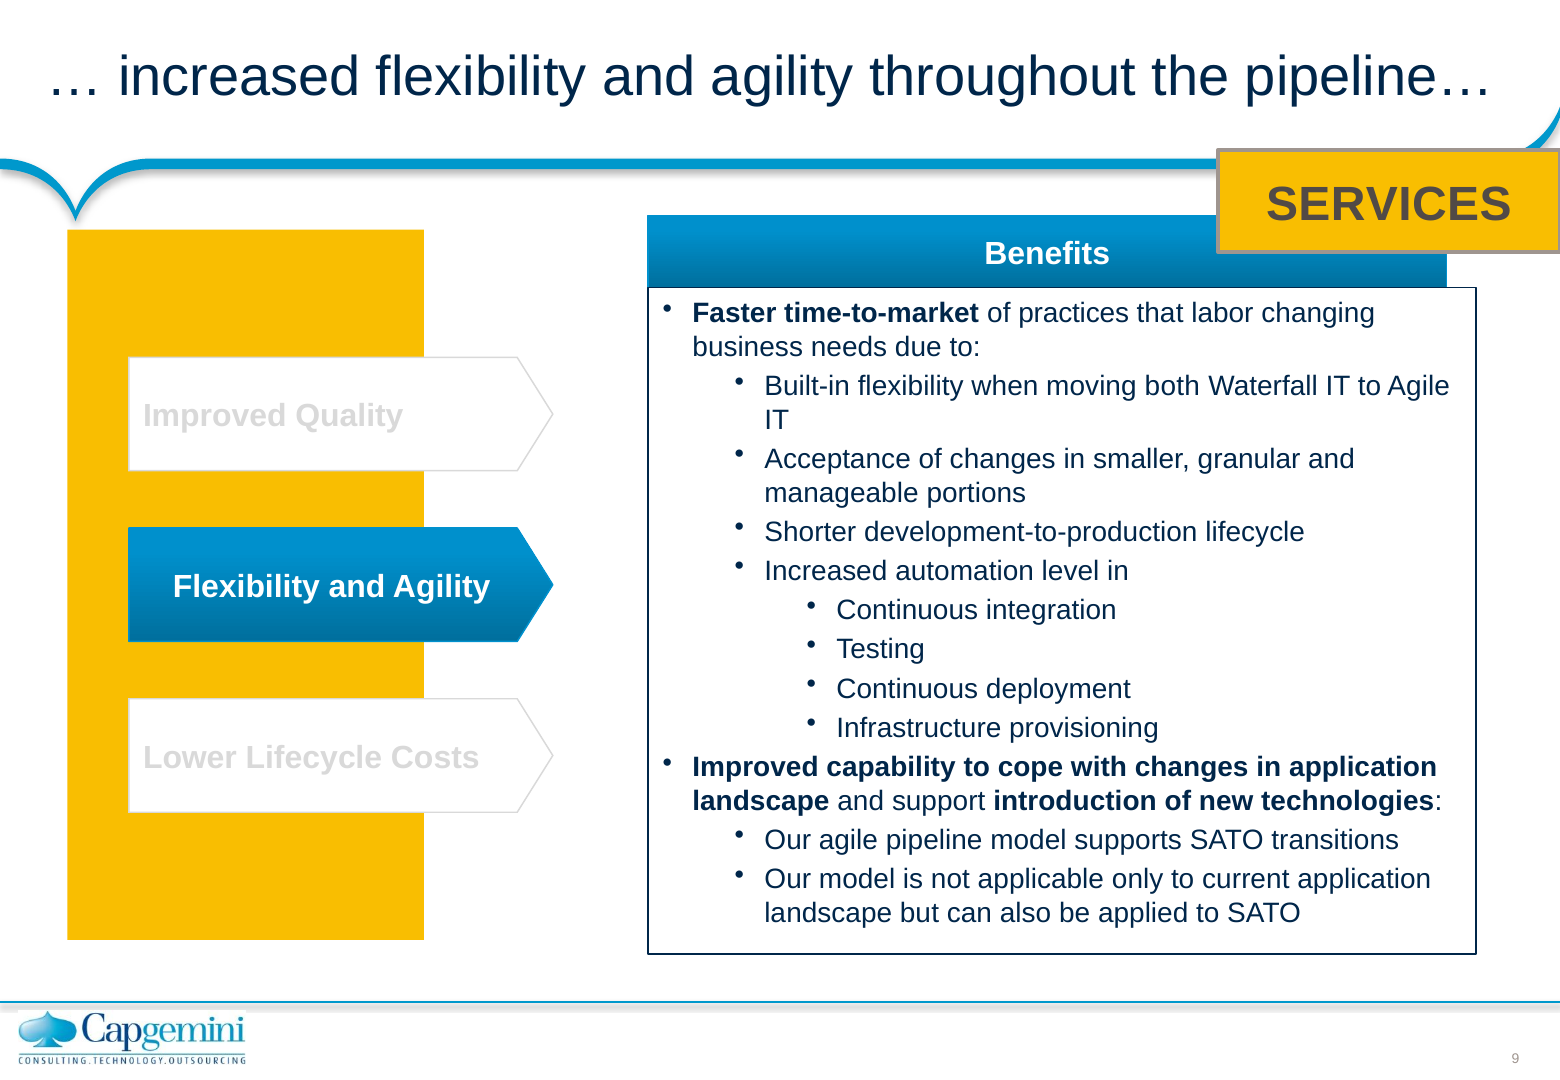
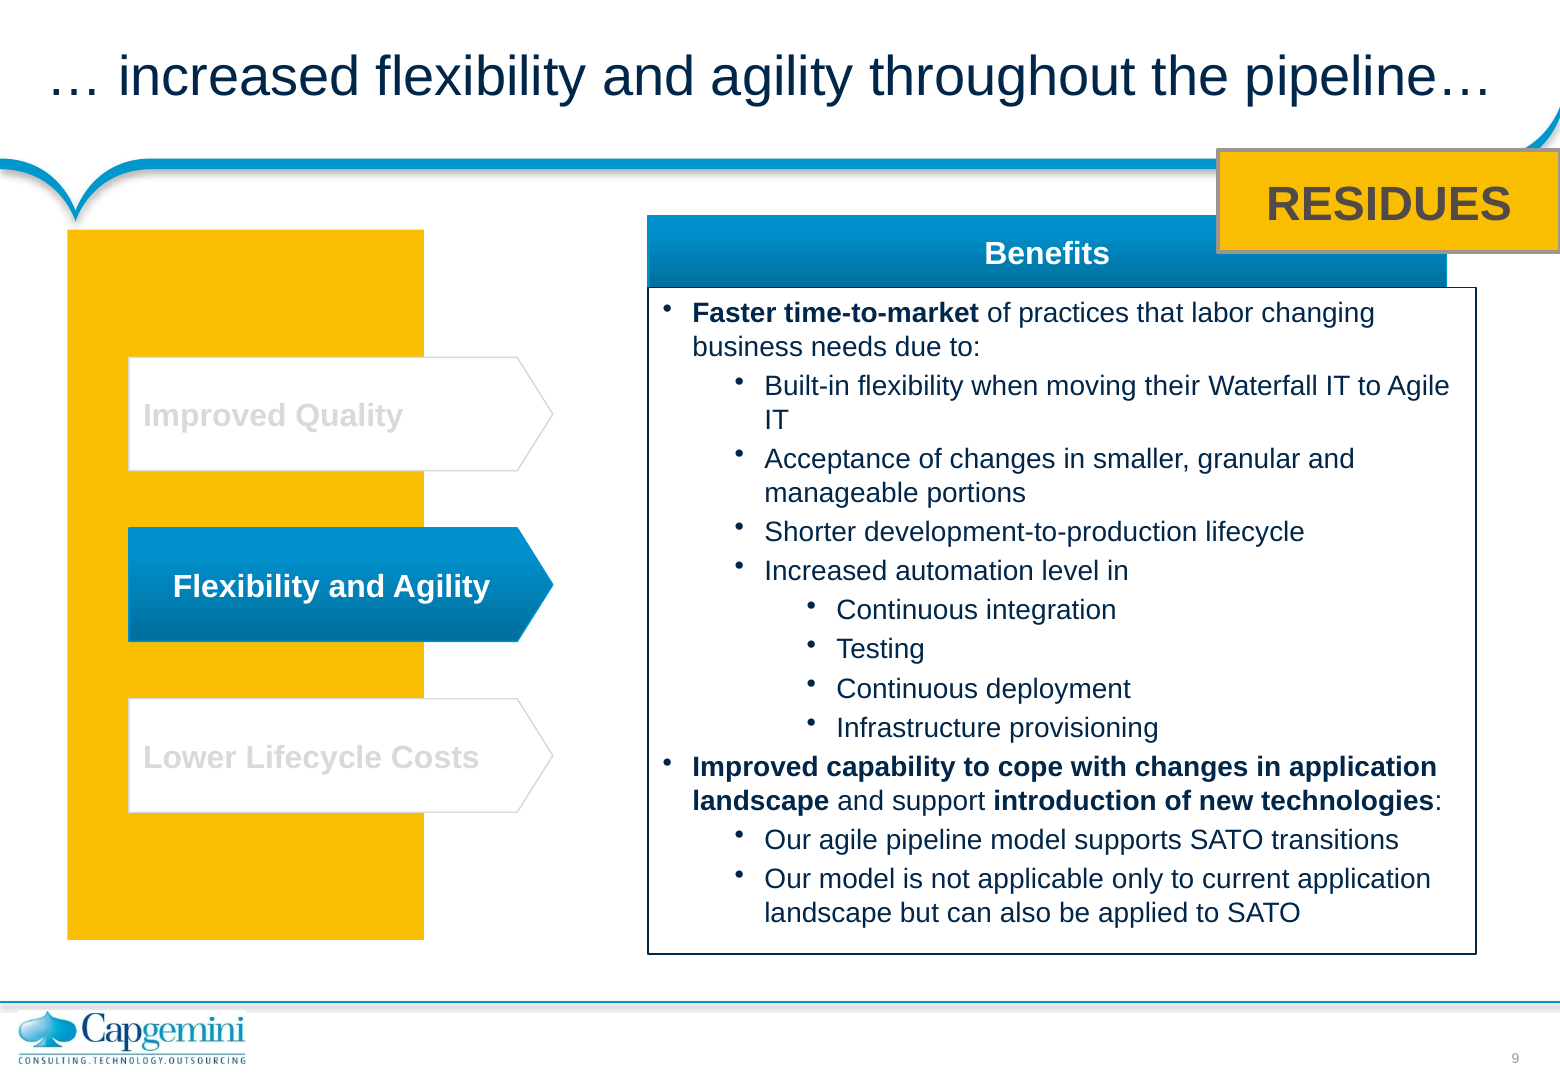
SERVICES: SERVICES -> RESIDUES (1389, 204)
both: both -> their (1172, 386)
